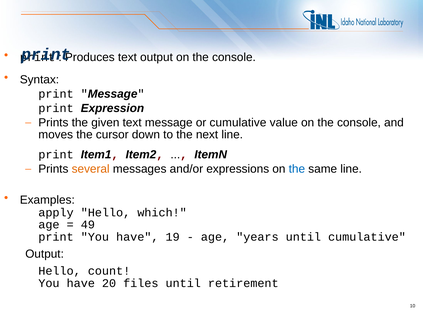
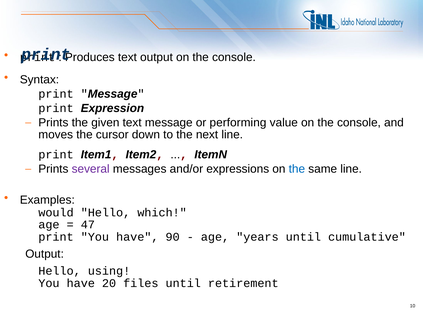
or cumulative: cumulative -> performing (238, 123)
several colour: orange -> purple (91, 169)
apply: apply -> would (56, 213)
49: 49 -> 47 (88, 225)
19: 19 -> 90 (173, 237)
count: count -> using (109, 271)
